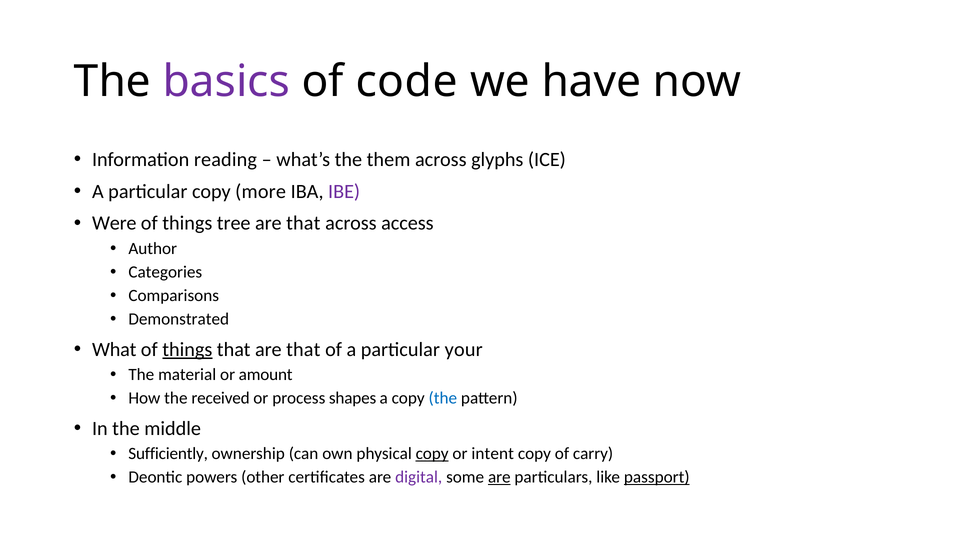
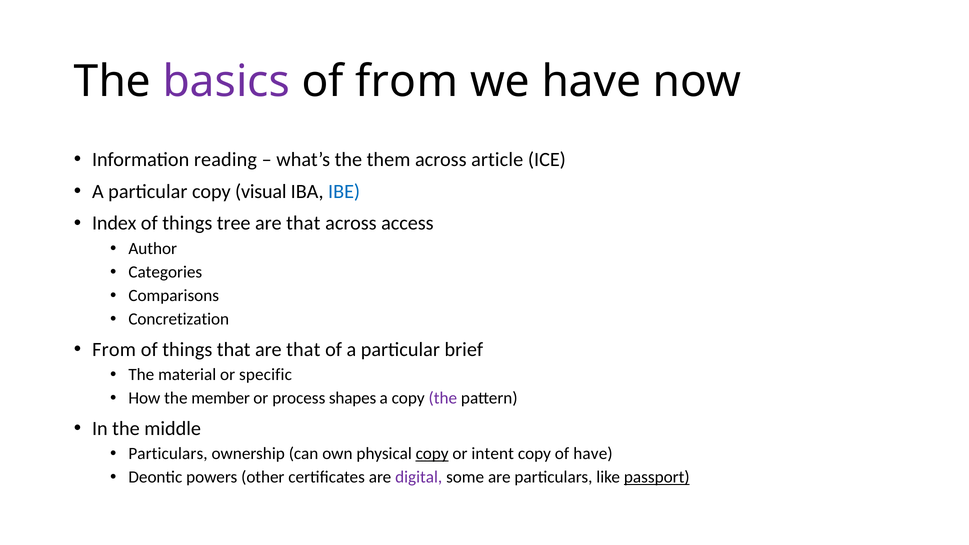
of code: code -> from (407, 81)
glyphs: glyphs -> article (497, 160)
more: more -> visual (261, 191)
IBE colour: purple -> blue (344, 191)
Were: Were -> Index (114, 223)
Demonstrated: Demonstrated -> Concretization (179, 319)
What: What -> From (114, 350)
things underline: present -> none (187, 350)
your: your -> brief (464, 350)
amount: amount -> specific (265, 375)
received: received -> member (221, 398)
the colour: blue -> purple (443, 398)
Sufficiently: Sufficiently -> Particulars (168, 454)
of carry: carry -> have (593, 454)
are underline: present -> none (499, 477)
